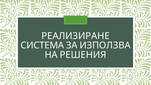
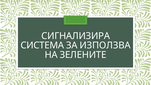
РЕАЛИЗИРАНЕ: РЕАЛИЗИРАНЕ -> СИГНАЛИЗИРА (76, 36)
РЕШЕНИЯ: РЕШЕНИЯ -> ЗЕЛЕНИТЕ (83, 55)
